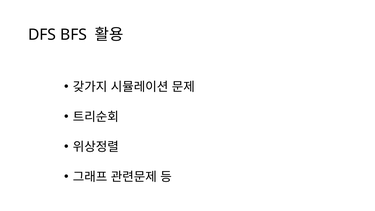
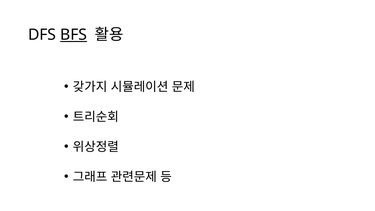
BFS underline: none -> present (74, 35)
